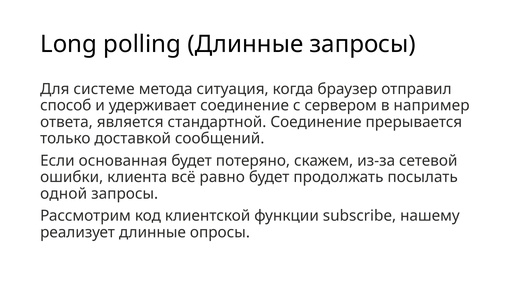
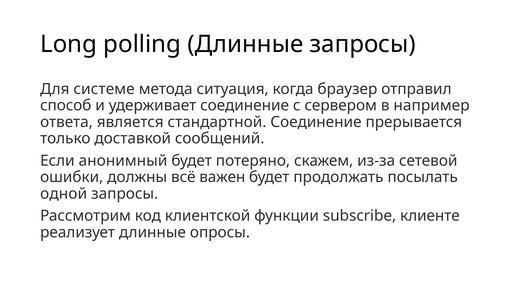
основанная: основанная -> анонимный (123, 161)
клиента: клиента -> должны (137, 177)
равно: равно -> важен (222, 177)
нашему: нашему -> клиенте (430, 216)
